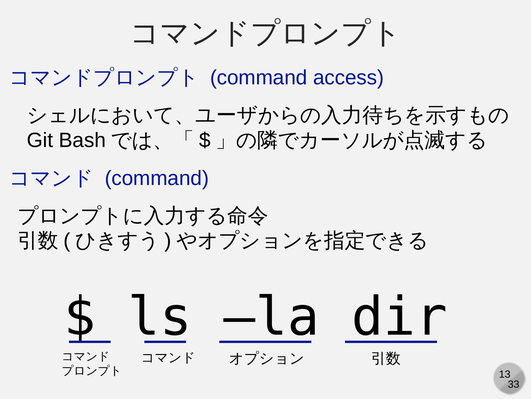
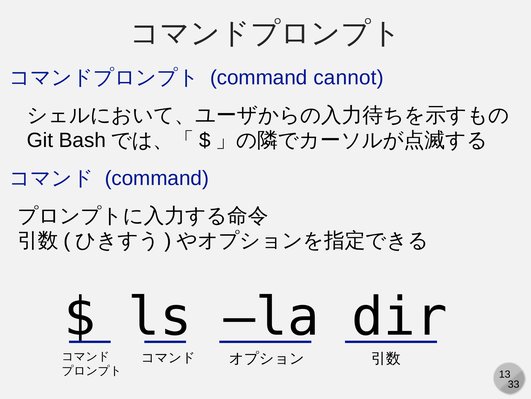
access: access -> cannot (349, 78)
